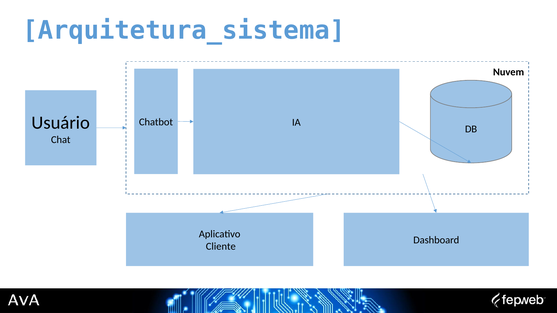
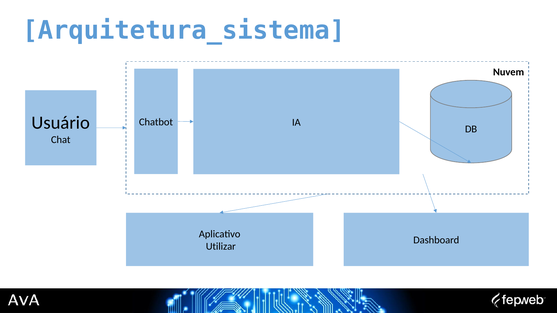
Cliente: Cliente -> Utilizar (221, 247)
